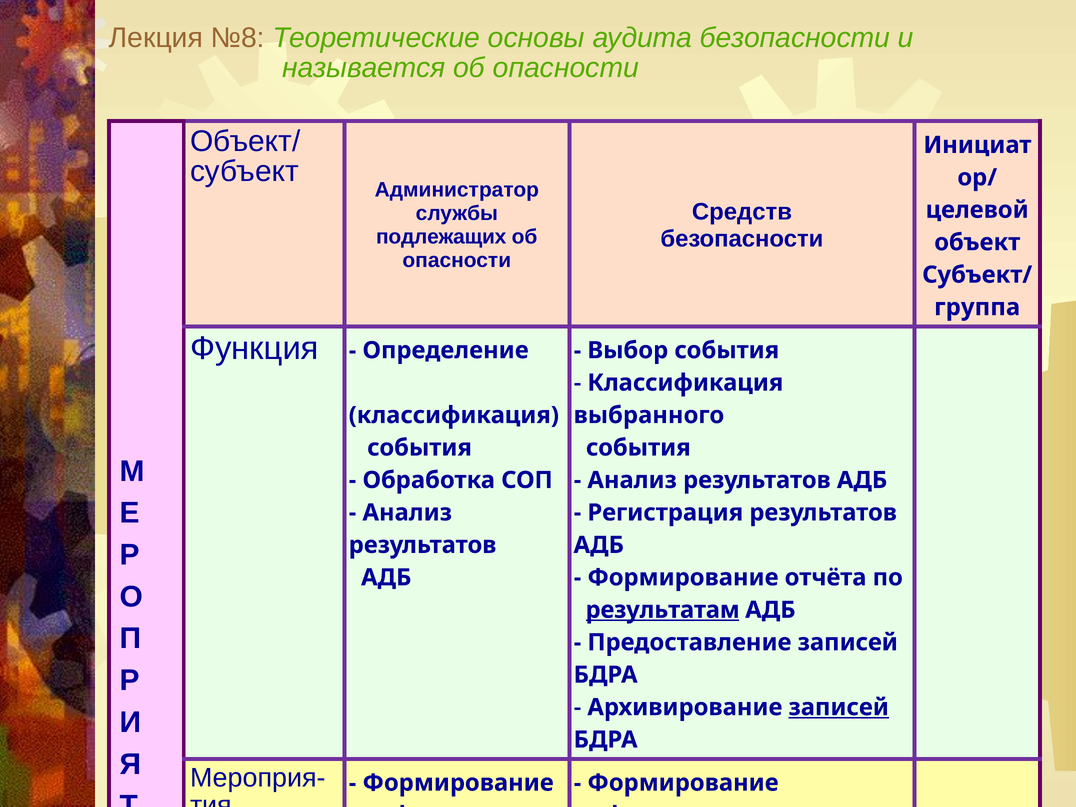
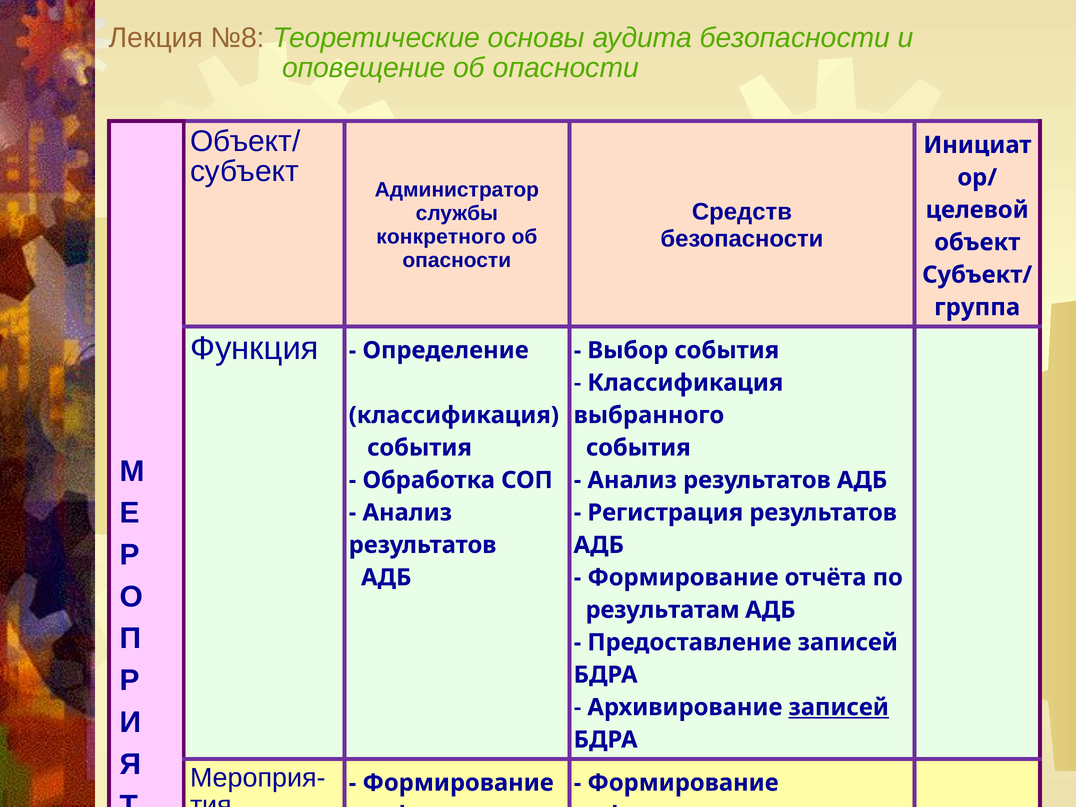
называется: называется -> оповещение (364, 68)
подлежащих: подлежащих -> конкретного (441, 237)
результатам underline: present -> none (663, 610)
